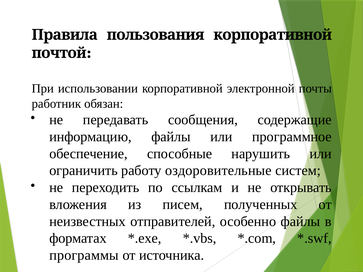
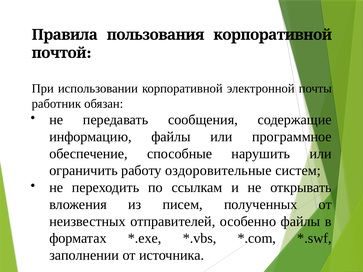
программы: программы -> заполнении (84, 255)
